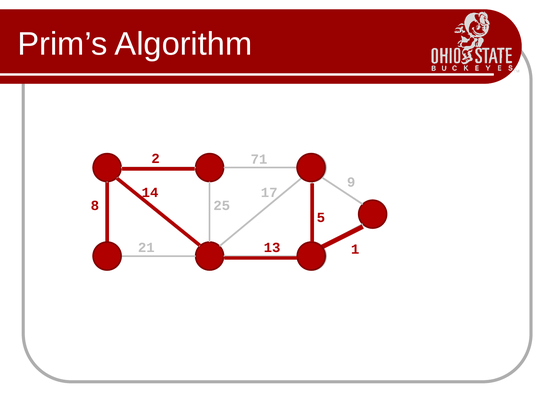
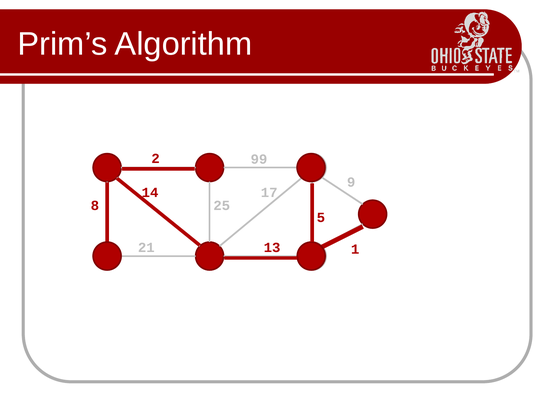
71: 71 -> 99 (259, 159)
